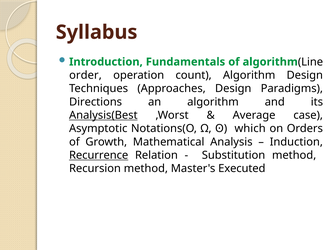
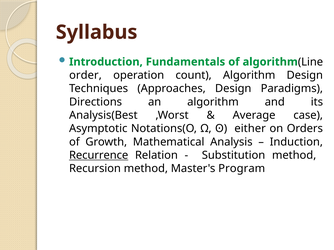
Analysis(Best underline: present -> none (103, 115)
which: which -> either (250, 129)
Executed: Executed -> Program (242, 169)
